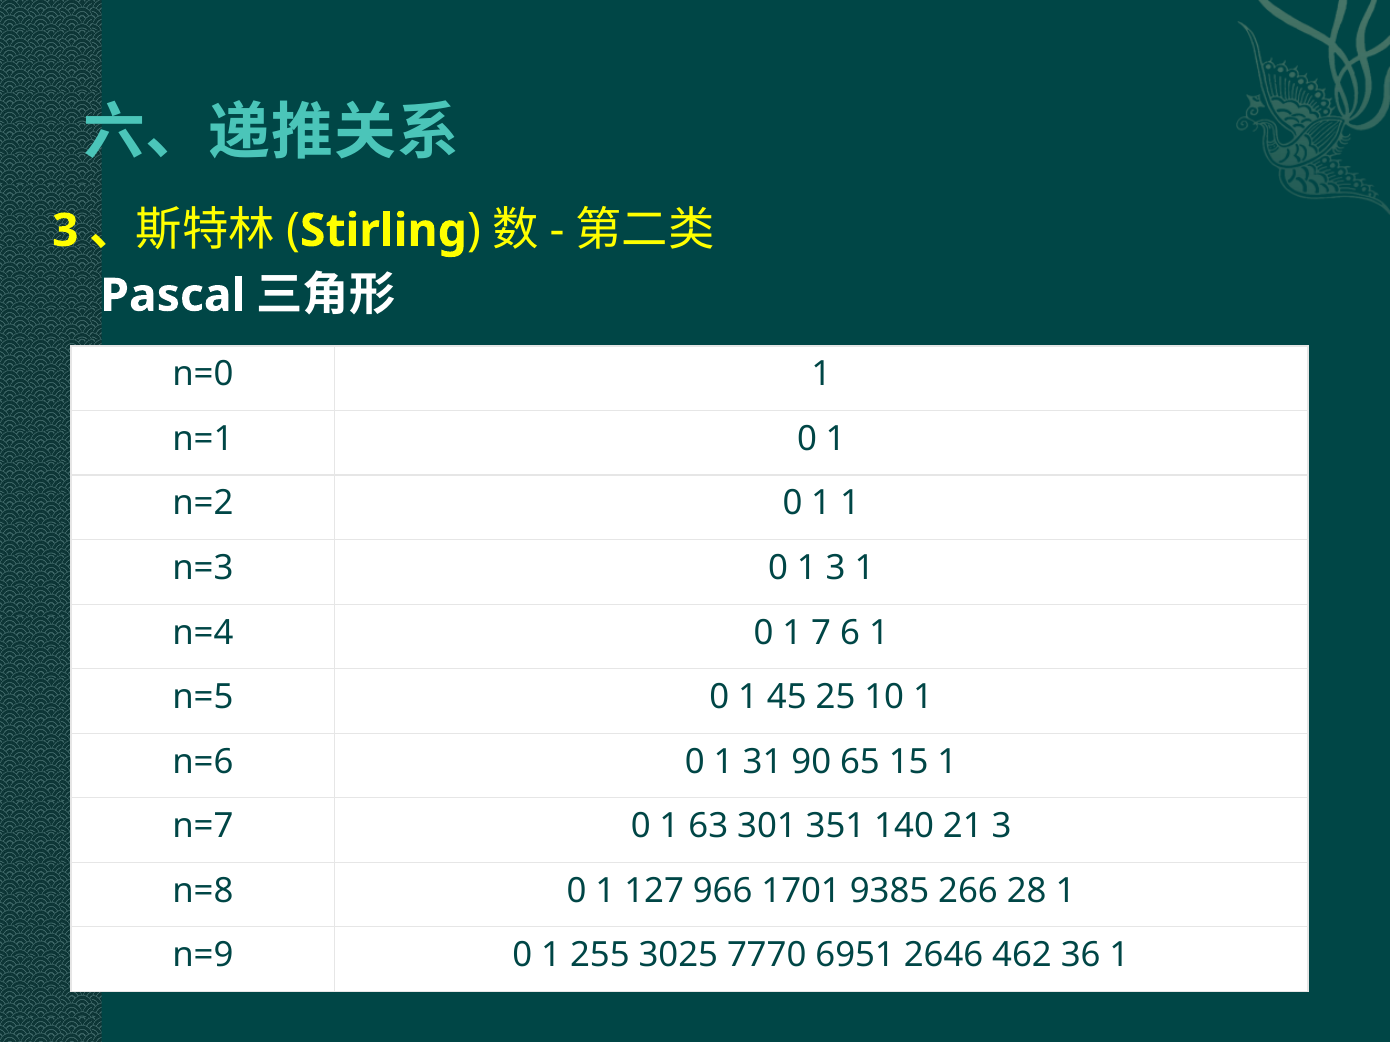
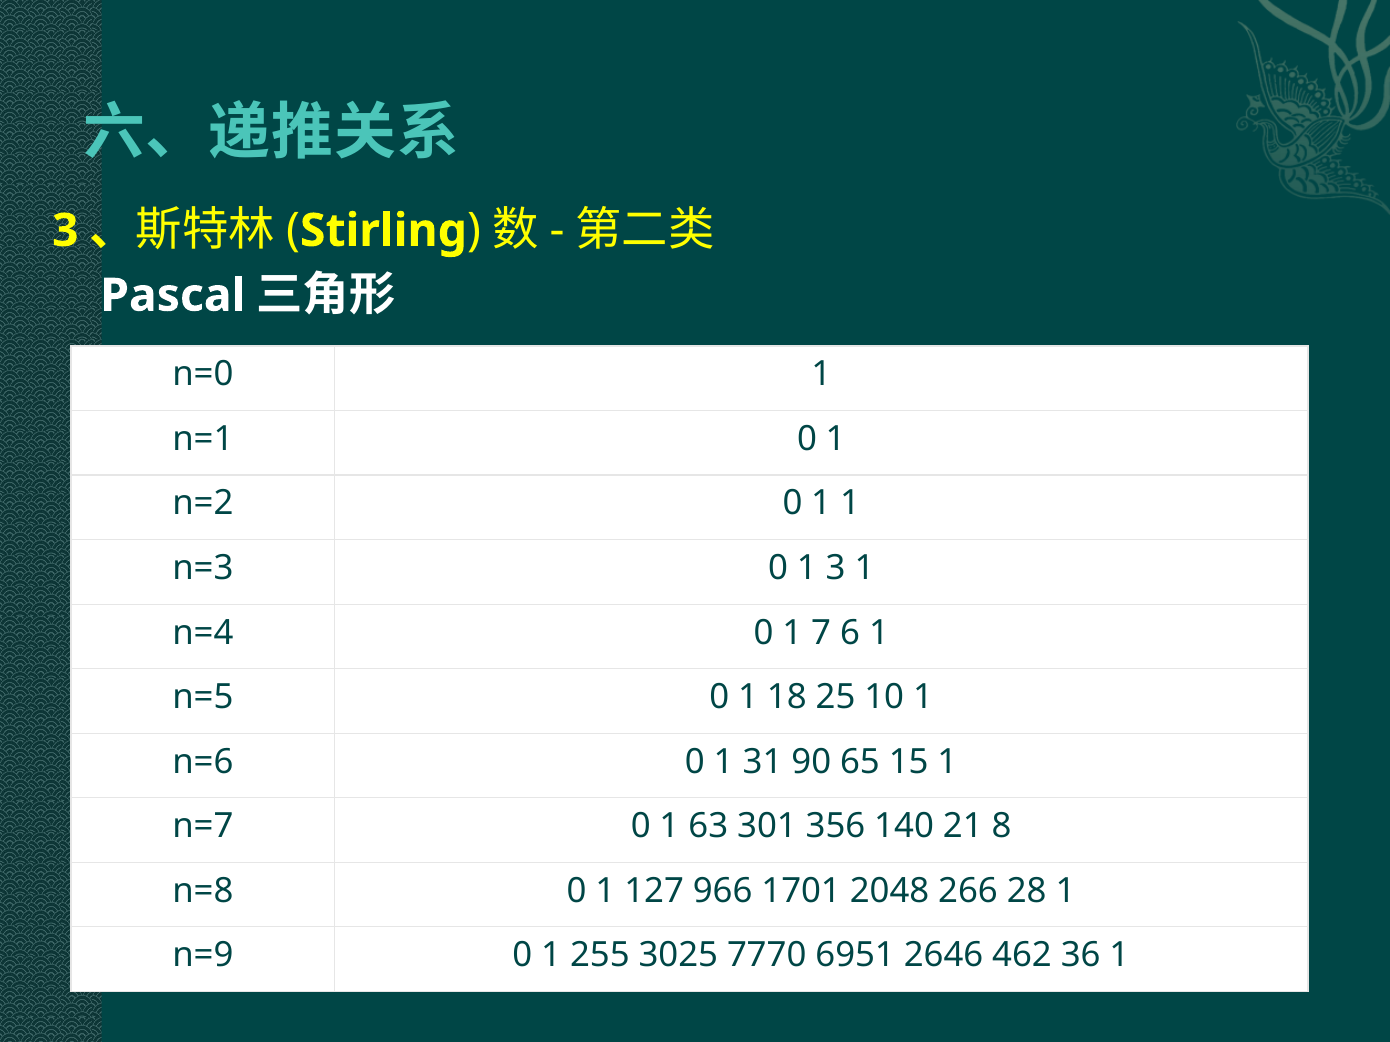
45: 45 -> 18 (787, 697)
351: 351 -> 356 (836, 827)
21 3: 3 -> 8 (1001, 827)
9385: 9385 -> 2048 (890, 891)
